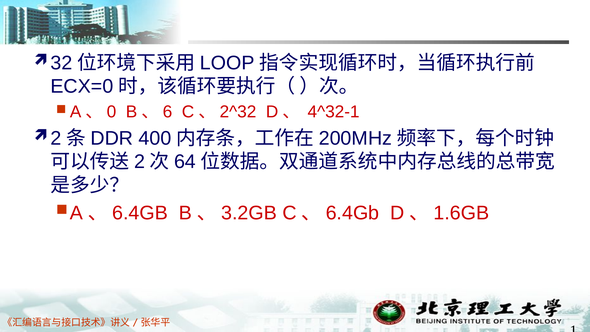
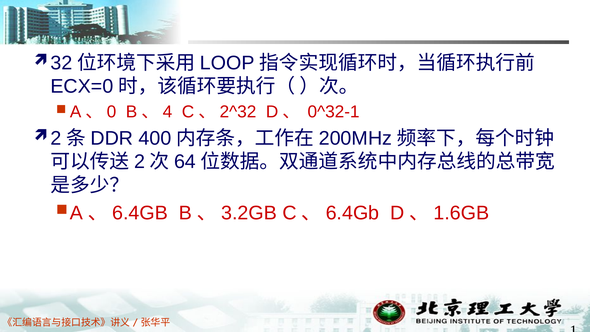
6: 6 -> 4 (167, 112)
4^32-1: 4^32-1 -> 0^32-1 (334, 112)
